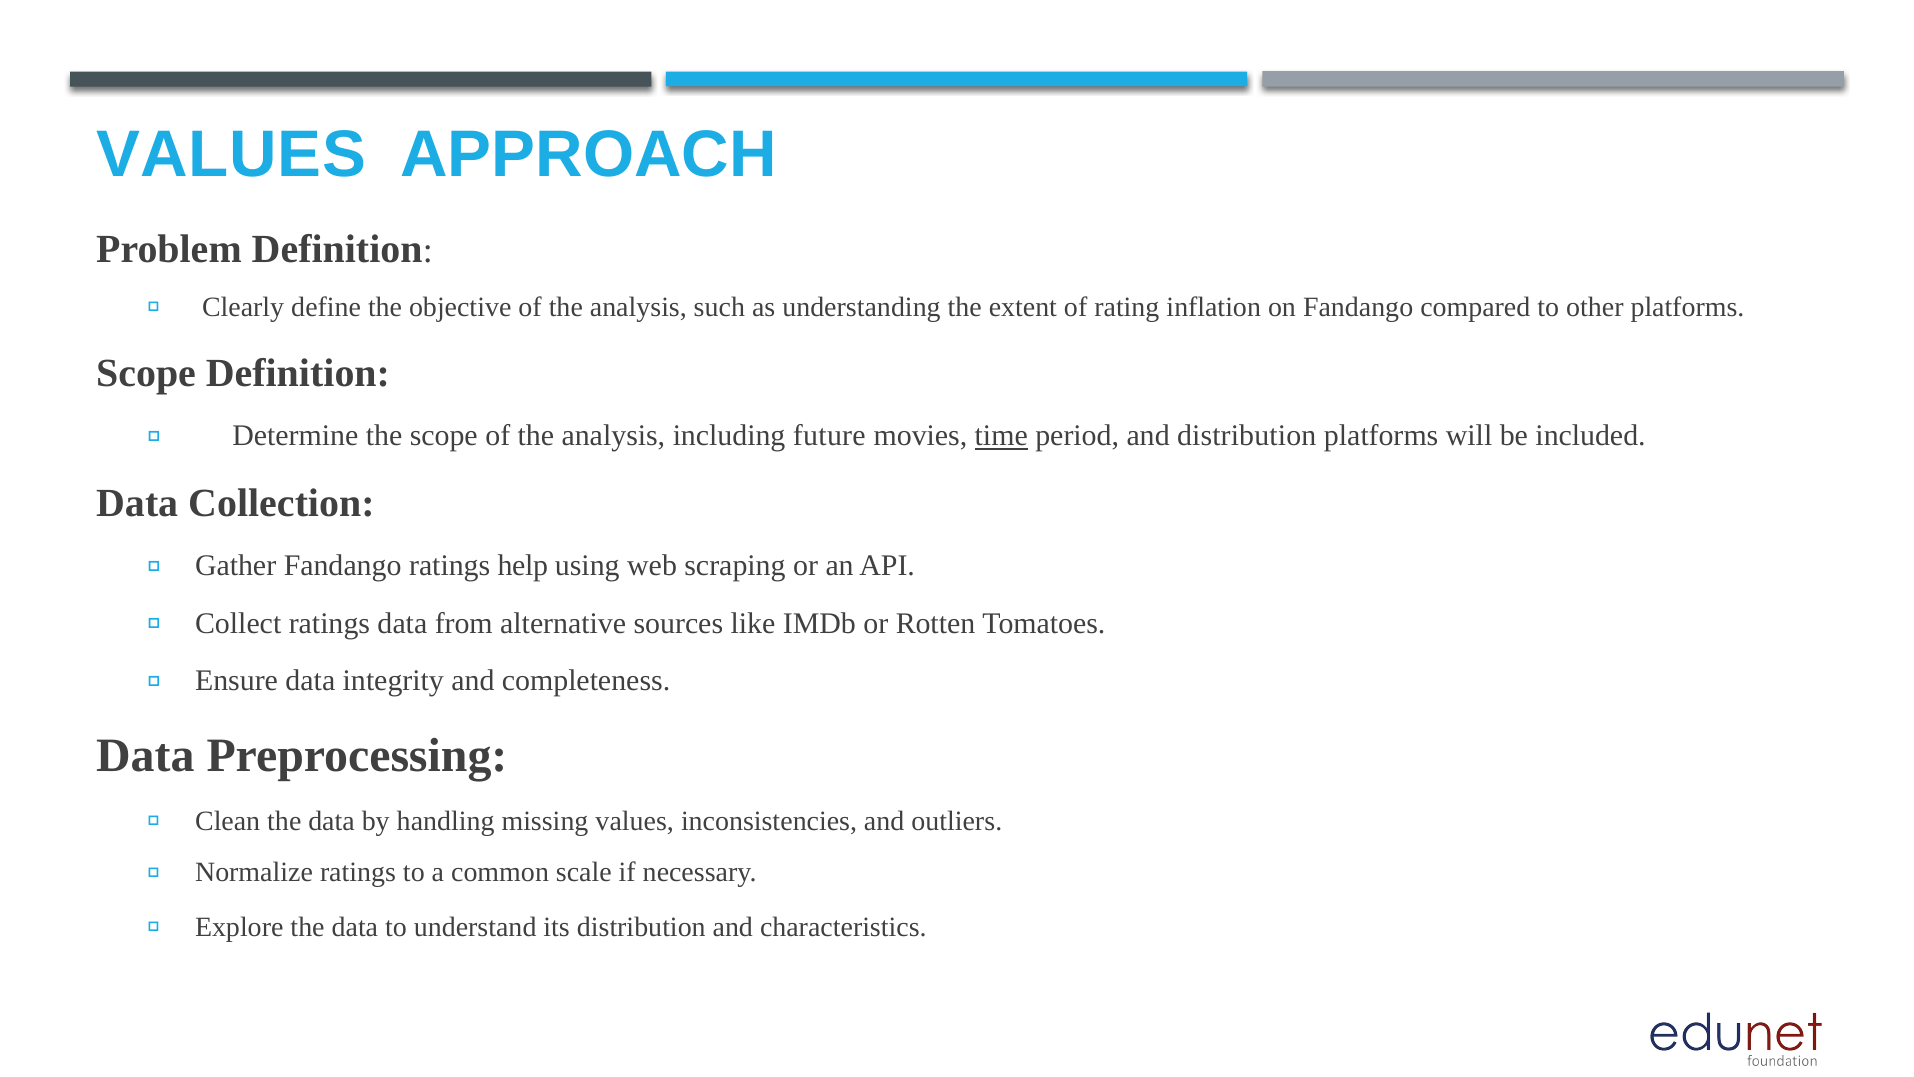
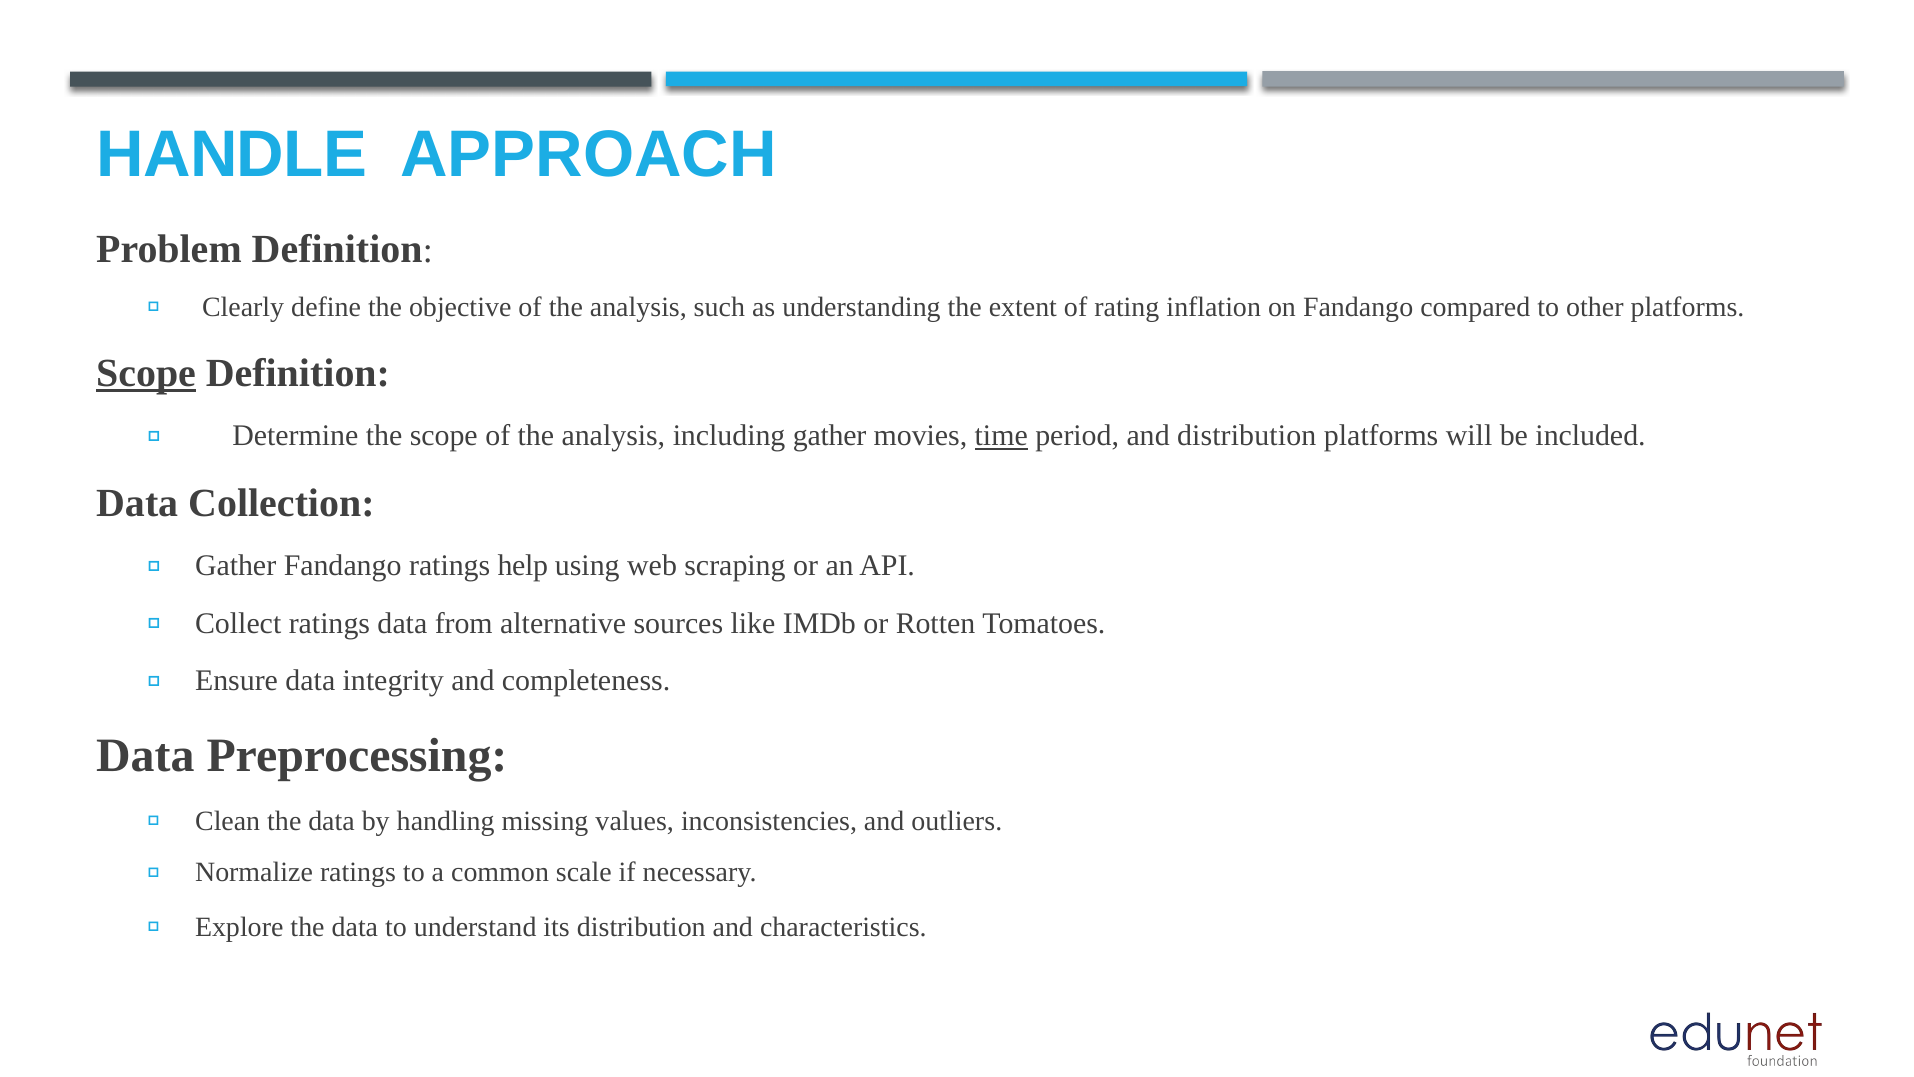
VALUES: VALUES -> HANDLE (232, 155)
Scope underline: none -> present (146, 373)
including future: future -> gather (830, 436)
